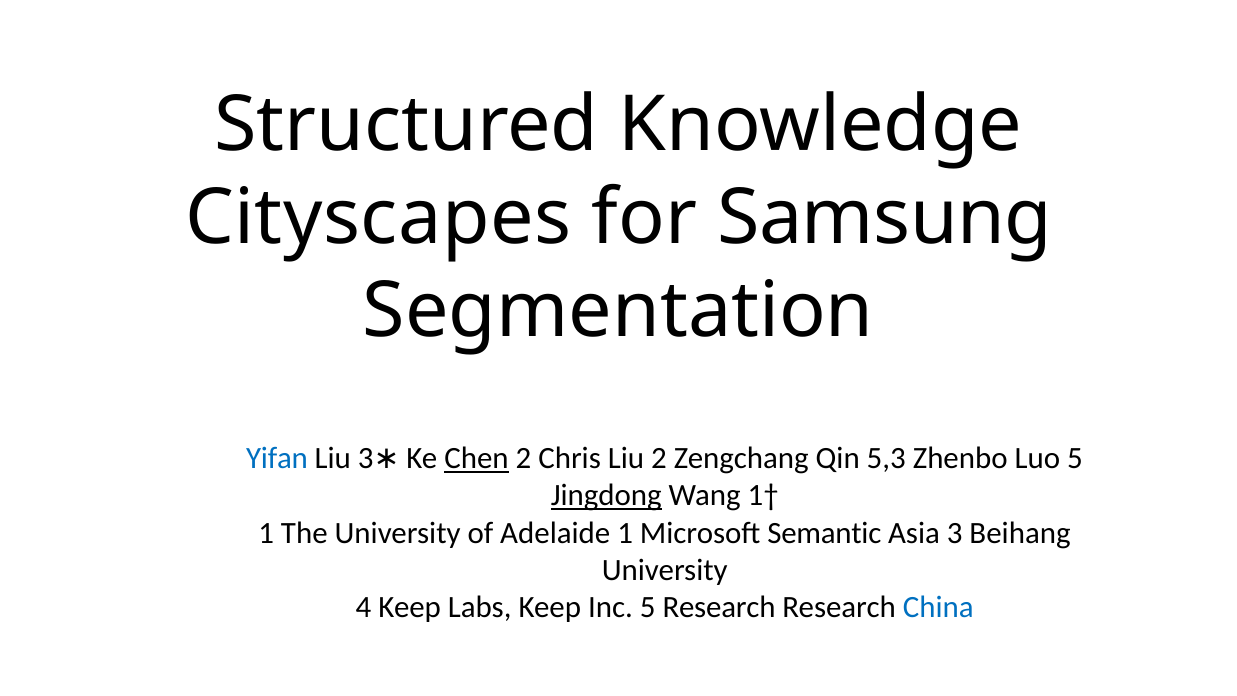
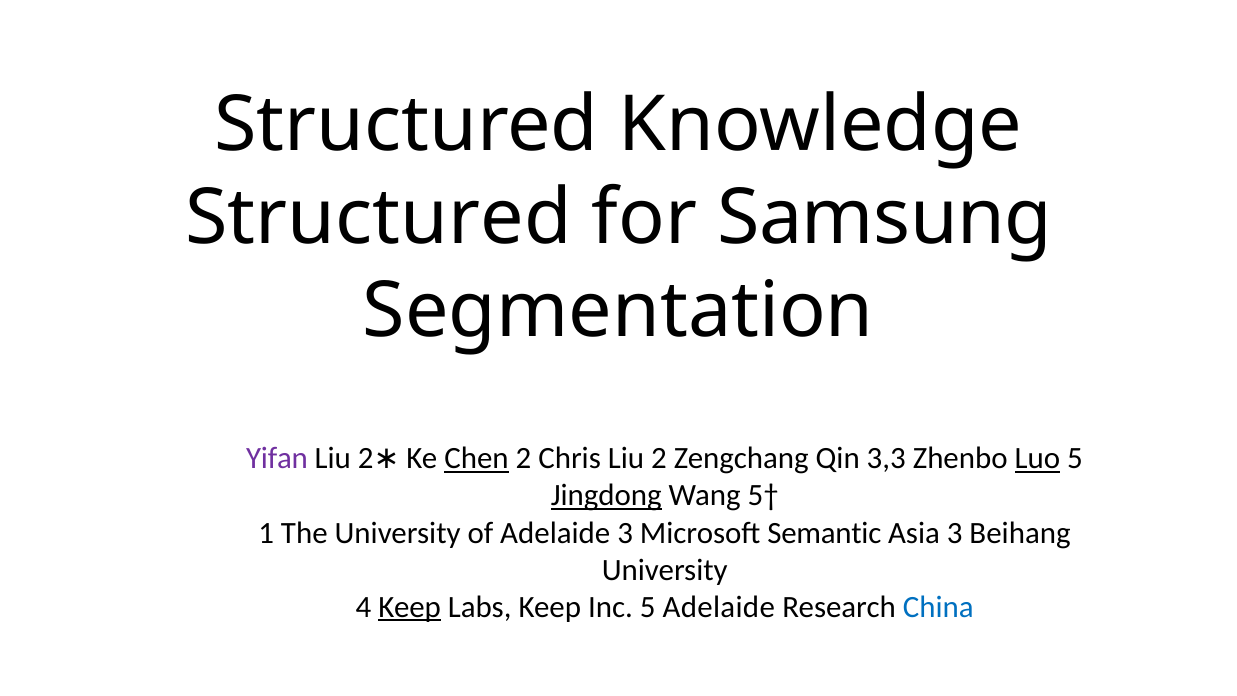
Cityscapes: Cityscapes -> Structured (378, 218)
Yifan colour: blue -> purple (277, 458)
3: 3 -> 2 (366, 458)
5,3: 5,3 -> 3,3 (886, 458)
Luo underline: none -> present (1037, 458)
1†: 1† -> 5† (763, 496)
Adelaide 1: 1 -> 3 (625, 533)
Keep underline: none -> present (410, 607)
5 Research: Research -> Adelaide (719, 607)
